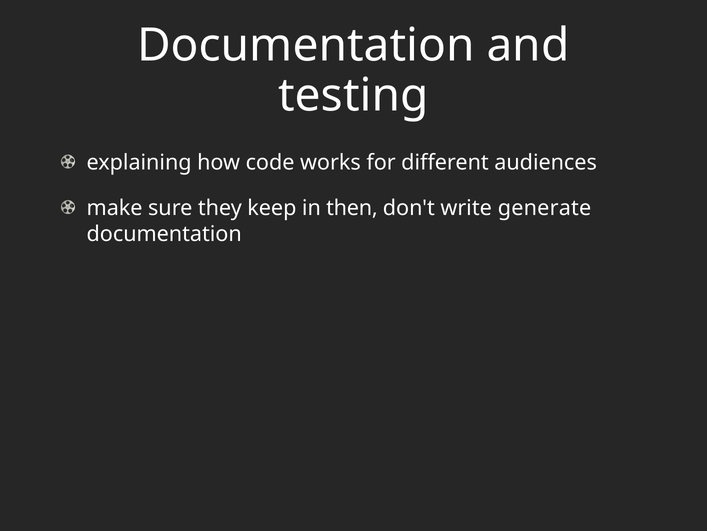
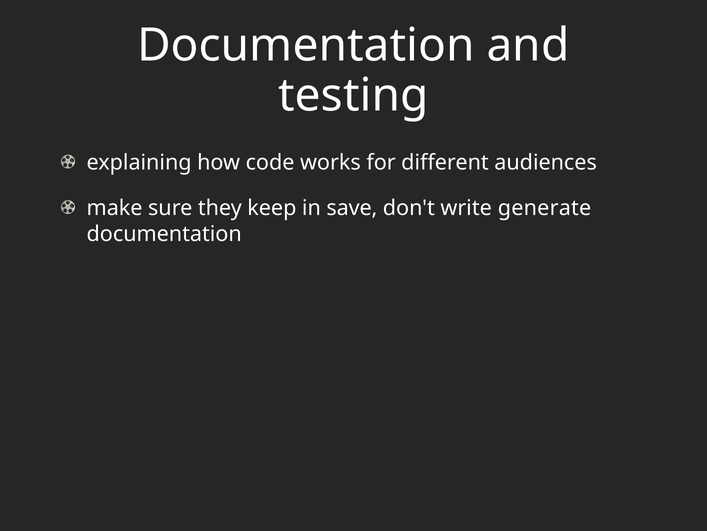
then: then -> save (352, 208)
